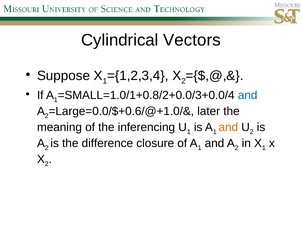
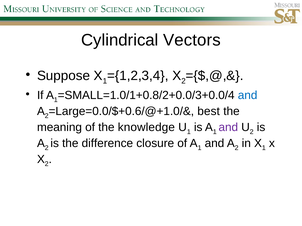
later: later -> best (209, 112)
inferencing: inferencing -> knowledge (146, 128)
and colour: orange -> purple (228, 128)
